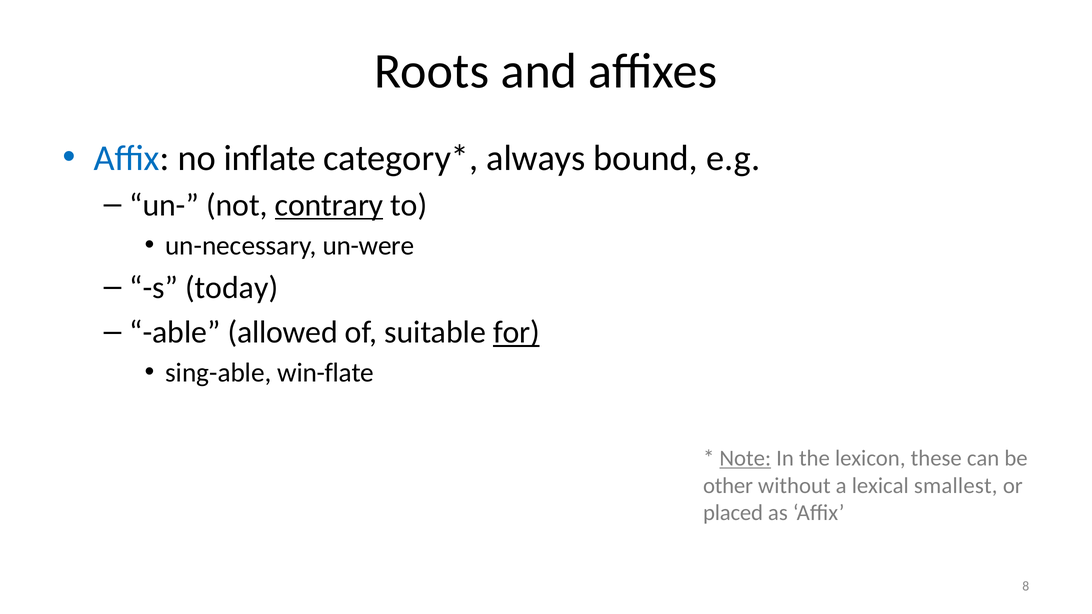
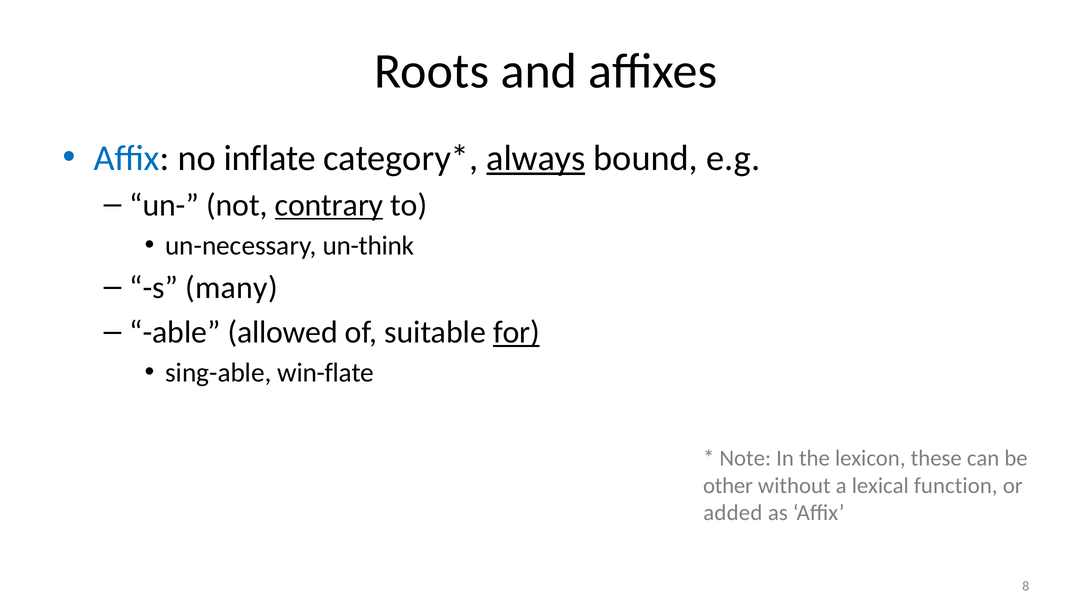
always underline: none -> present (536, 158)
un-were: un-were -> un-think (368, 246)
today: today -> many (231, 288)
Note underline: present -> none (745, 458)
smallest: smallest -> function (956, 486)
placed: placed -> added (733, 513)
